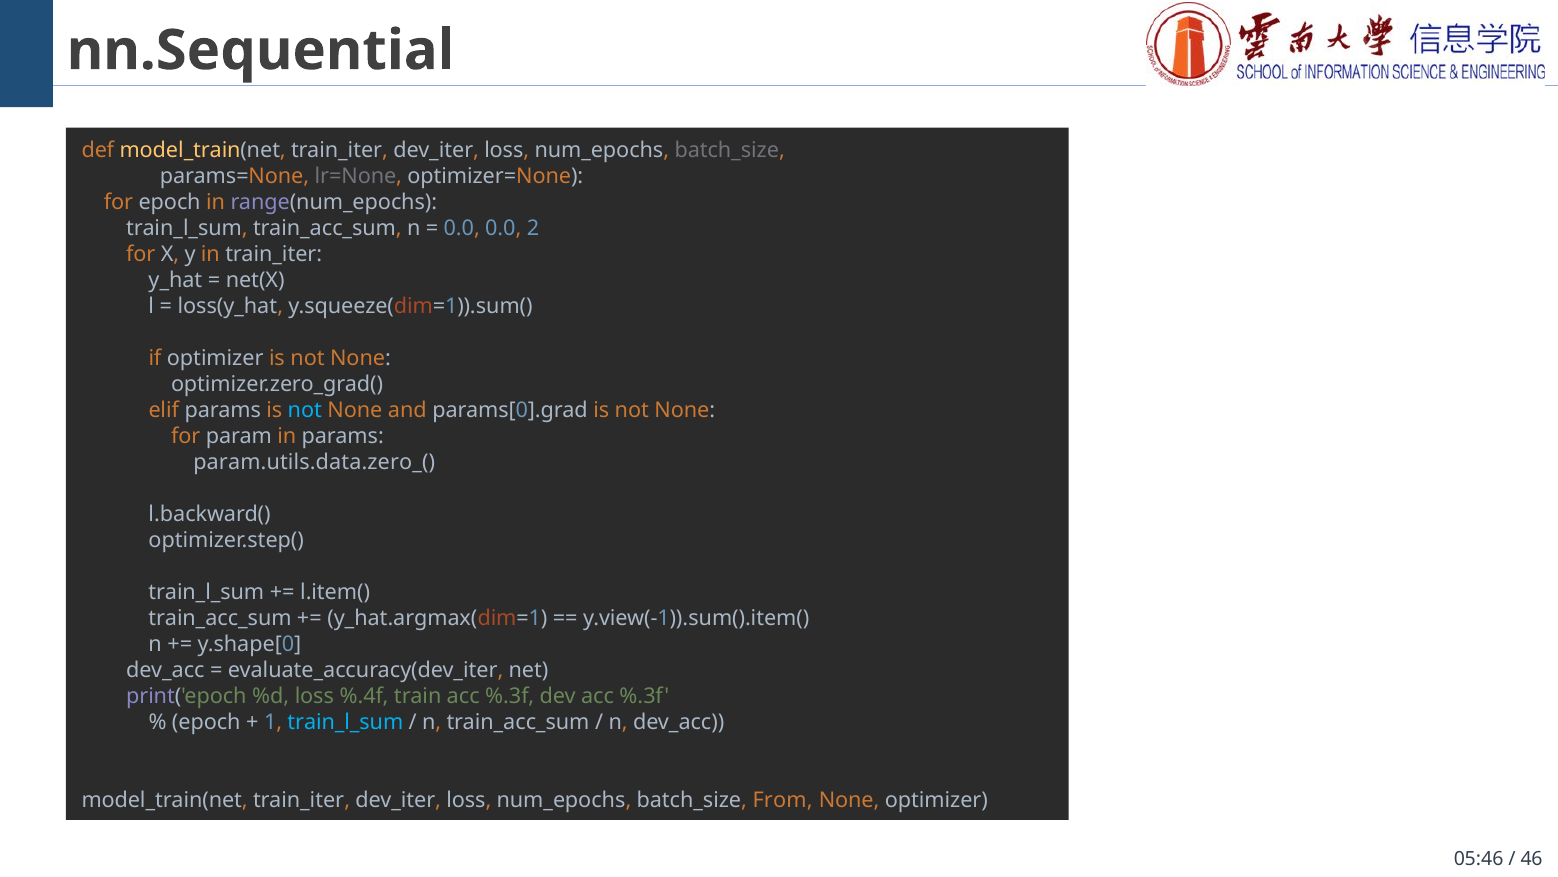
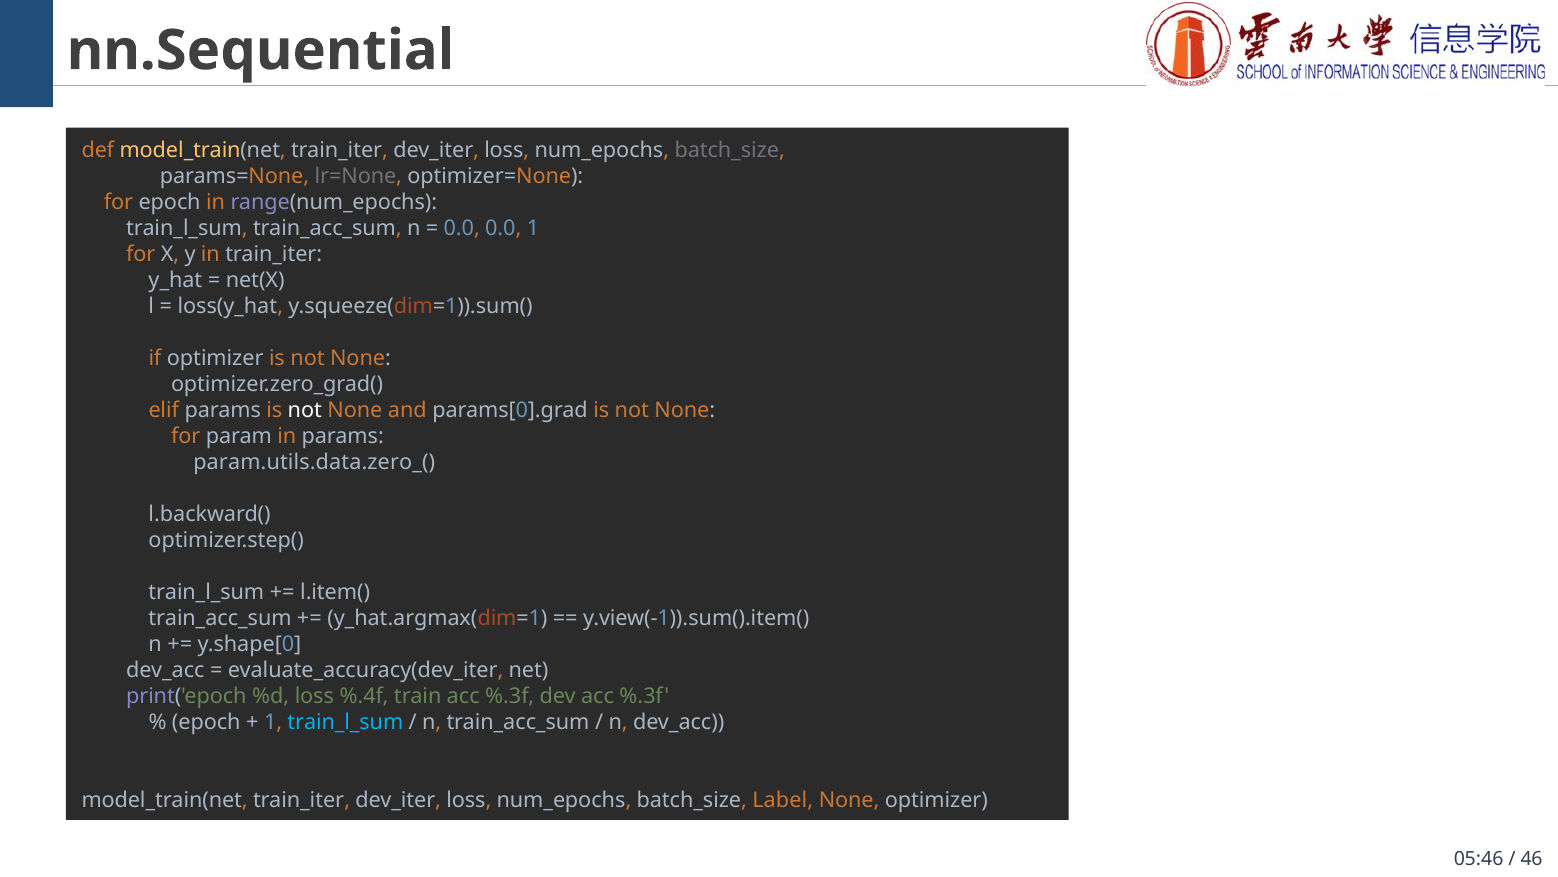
0.0 2: 2 -> 1 (533, 228)
not colour: light blue -> white (305, 410)
From: From -> Label (783, 800)
